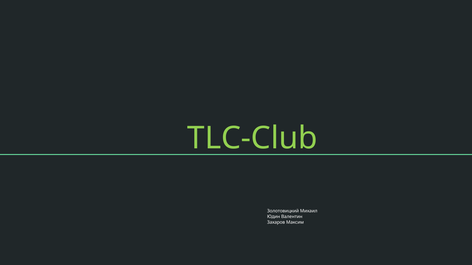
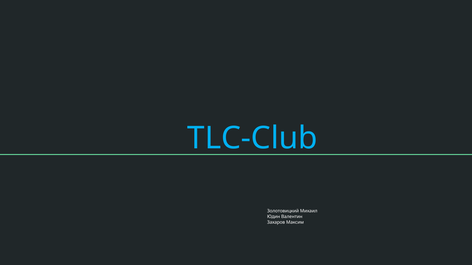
TLC-Club colour: light green -> light blue (252, 138)
